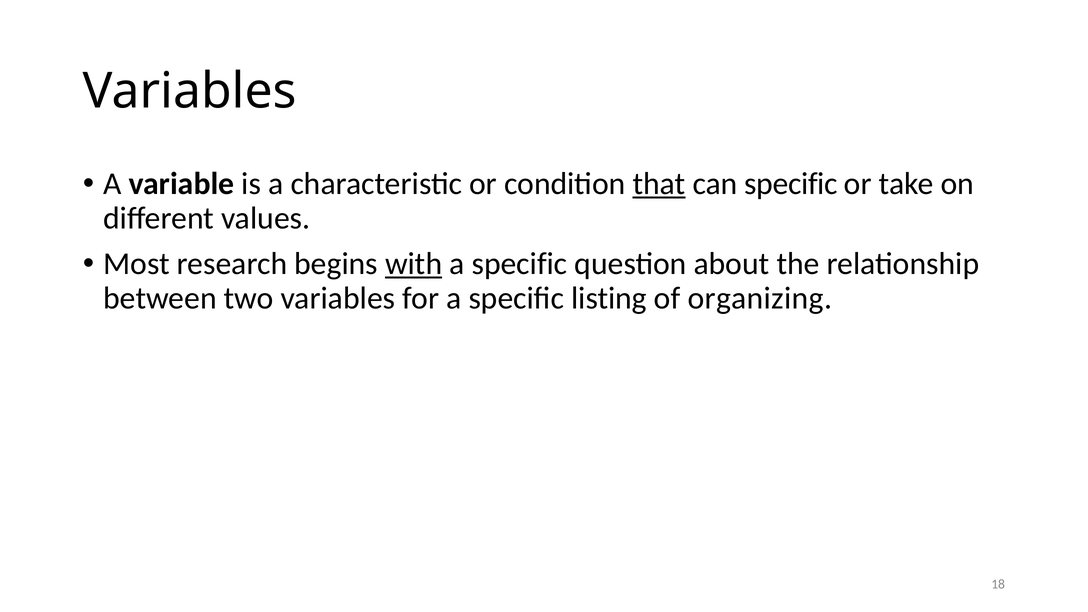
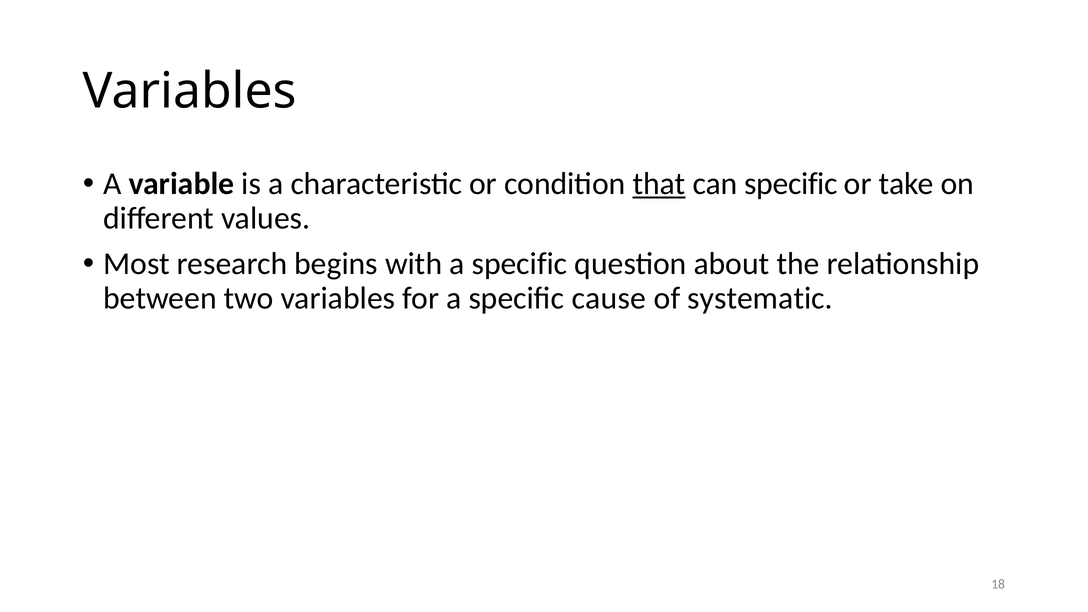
with underline: present -> none (414, 264)
listing: listing -> cause (609, 298)
organizing: organizing -> systematic (760, 298)
